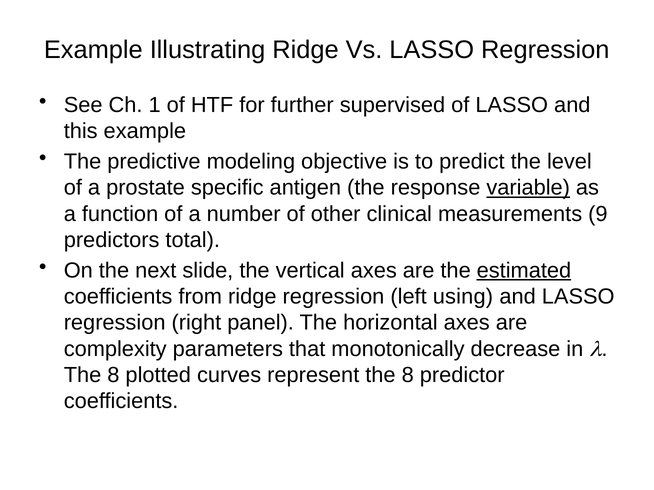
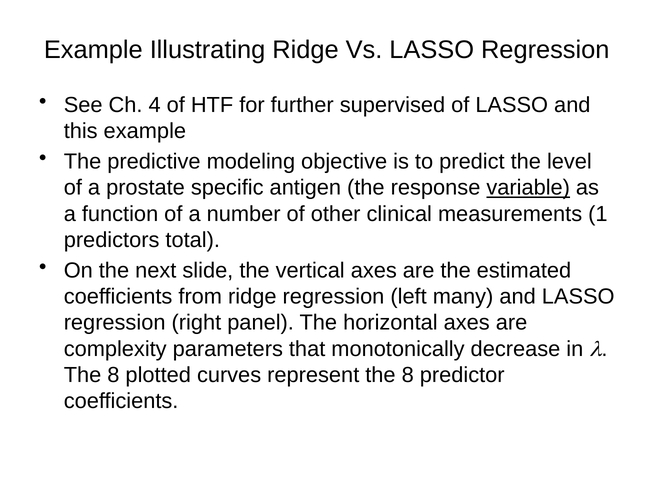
1: 1 -> 4 (155, 105)
9: 9 -> 1 (598, 214)
estimated underline: present -> none (524, 271)
using: using -> many (463, 297)
